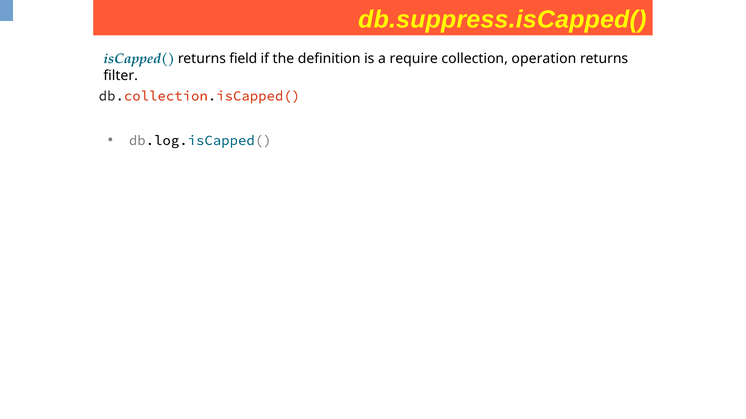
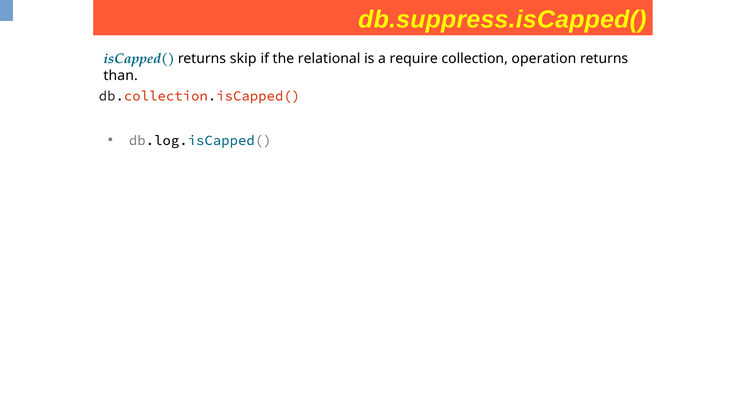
field: field -> skip (243, 59)
definition: definition -> relational (329, 59)
filter: filter -> than (121, 76)
